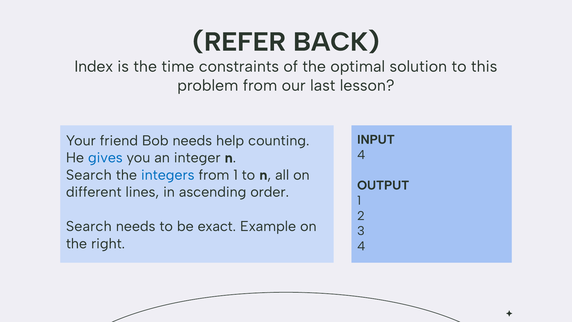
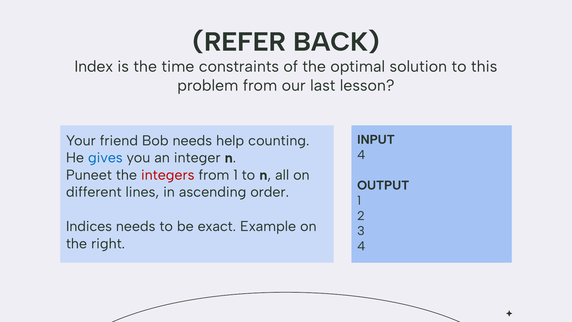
Search: Search -> Puneet (89, 175)
integers colour: blue -> red (168, 175)
Search: Search -> Indices (89, 226)
